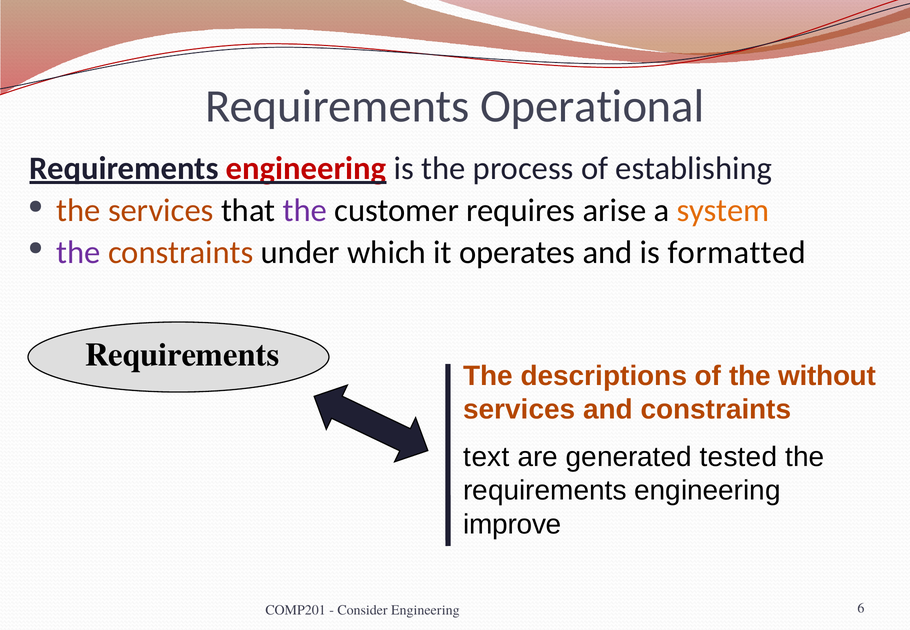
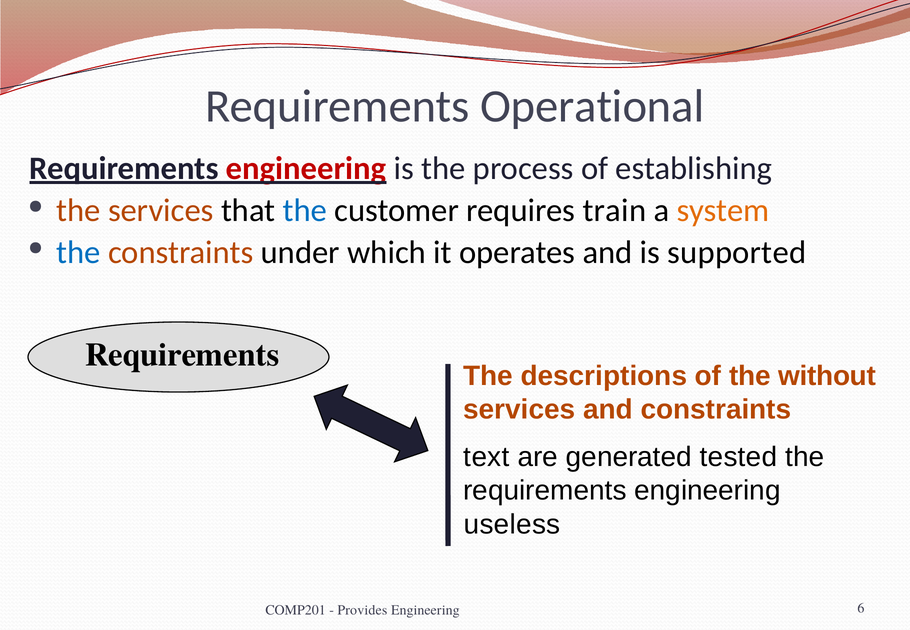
the colour: purple -> blue (305, 210)
arise: arise -> train (614, 210)
the colour: purple -> blue (79, 252)
formatted: formatted -> supported (737, 252)
improve: improve -> useless (512, 524)
Consider: Consider -> Provides (362, 610)
